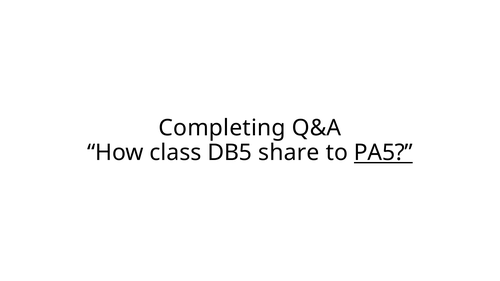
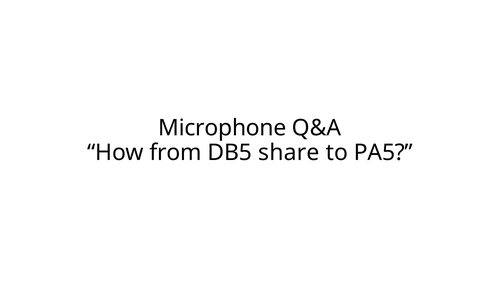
Completing: Completing -> Microphone (222, 128)
class: class -> from (176, 153)
PA5 underline: present -> none (383, 153)
